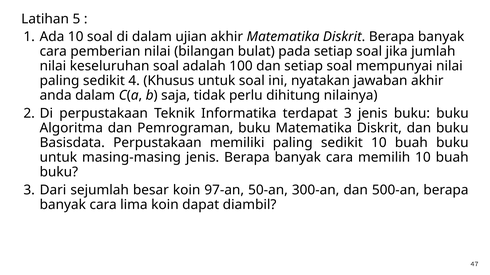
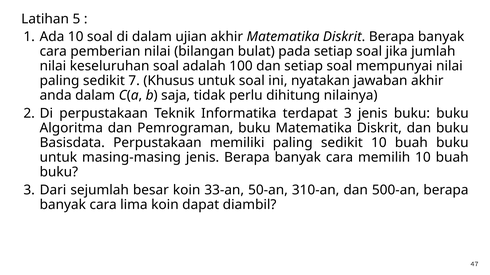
4: 4 -> 7 (134, 81)
97-an: 97-an -> 33-an (224, 190)
300-an: 300-an -> 310-an (316, 190)
